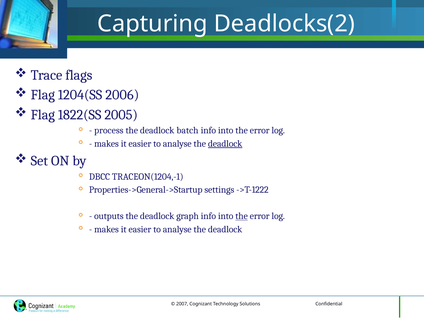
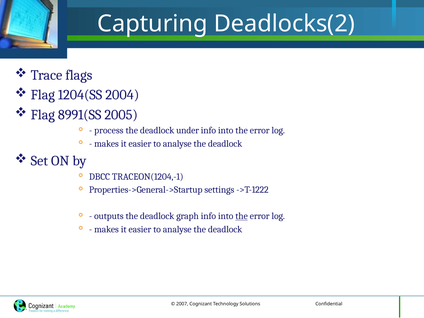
2006: 2006 -> 2004 (122, 95)
1822(SS: 1822(SS -> 8991(SS (80, 115)
batch: batch -> under (188, 130)
deadlock underline: present -> none (225, 144)
